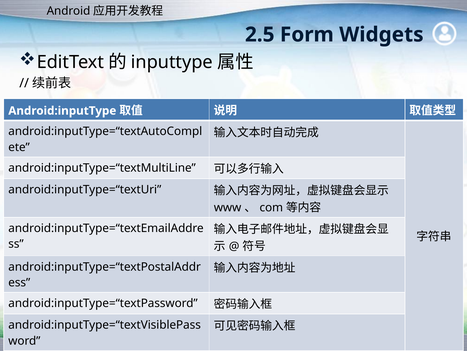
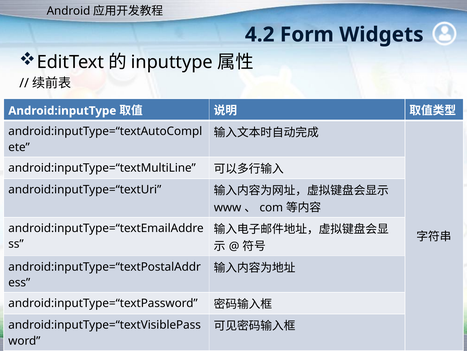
2.5: 2.5 -> 4.2 (260, 35)
